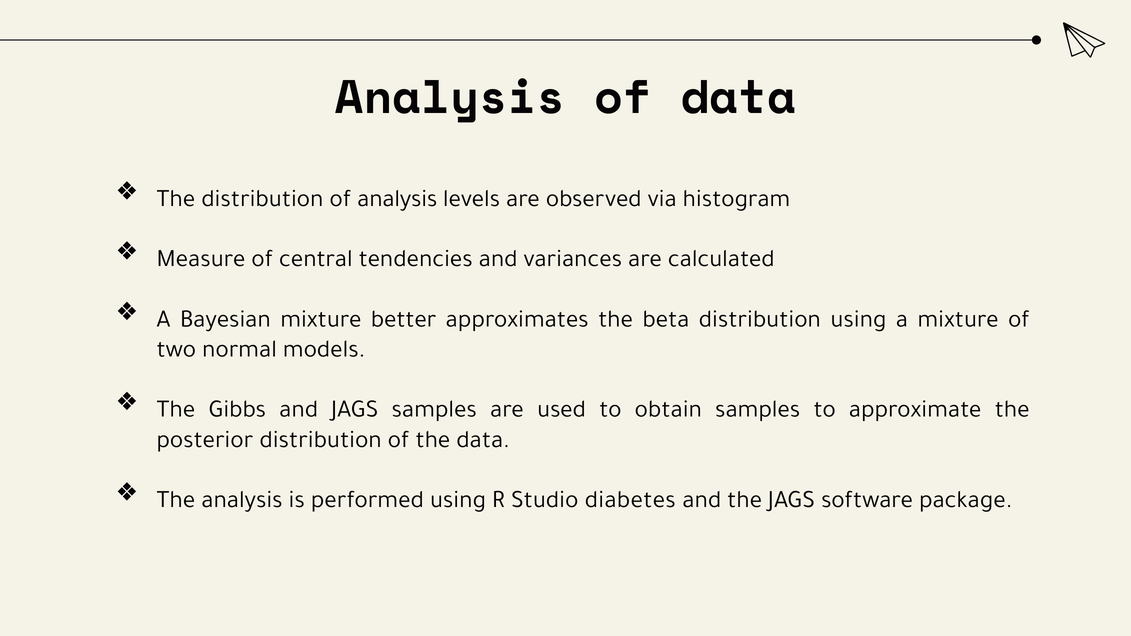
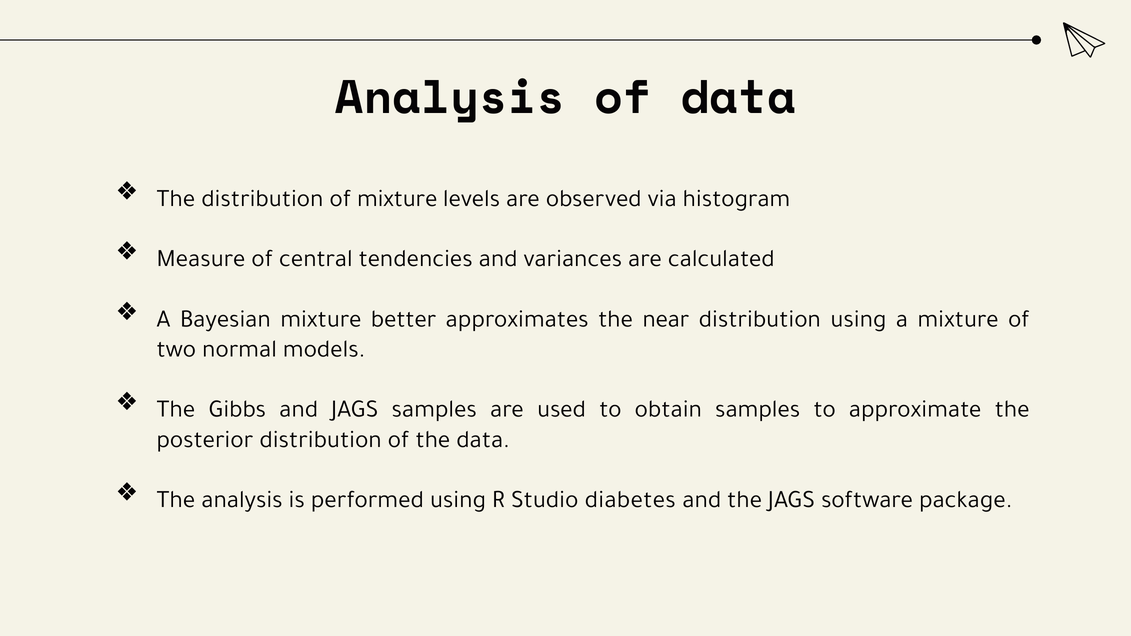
of analysis: analysis -> mixture (397, 198)
beta: beta -> near (666, 318)
